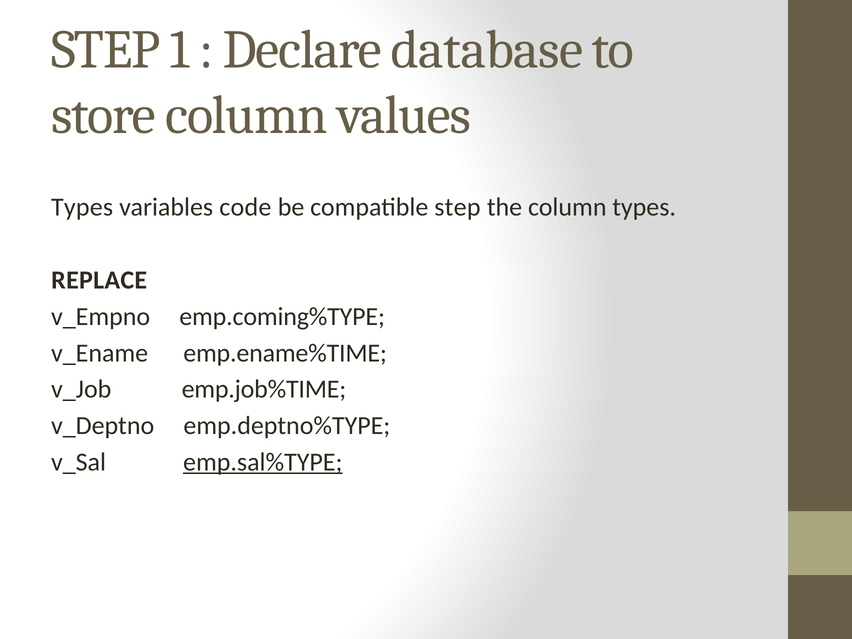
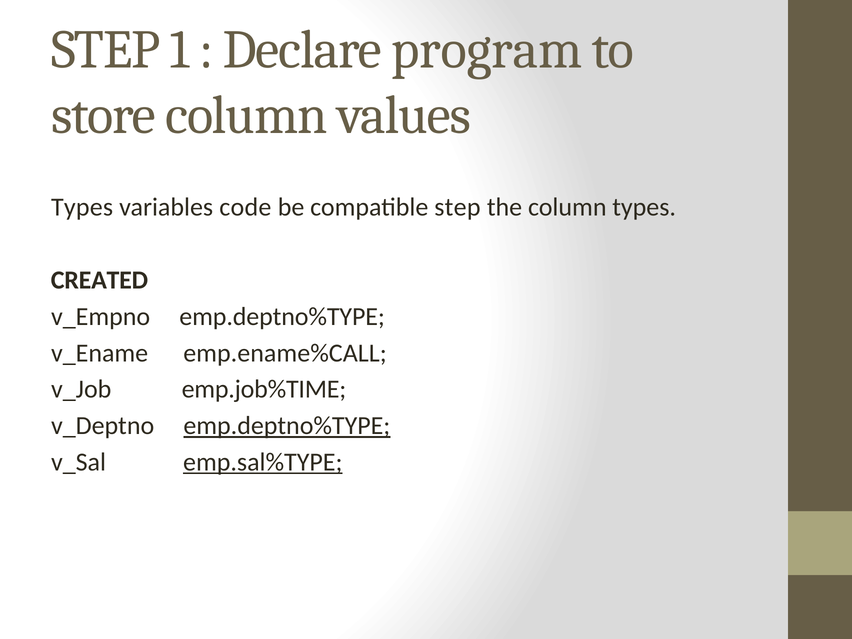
database: database -> program (487, 50)
REPLACE: REPLACE -> CREATED (99, 280)
v_Empno emp.coming%TYPE: emp.coming%TYPE -> emp.deptno%TYPE (282, 317)
emp.ename%TIME: emp.ename%TIME -> emp.ename%CALL (285, 353)
emp.deptno%TYPE underline: none -> present (287, 426)
